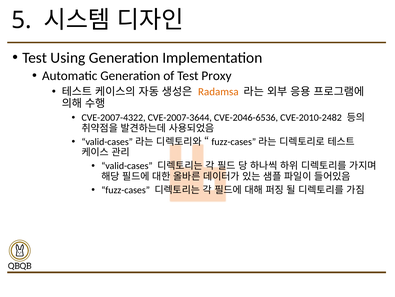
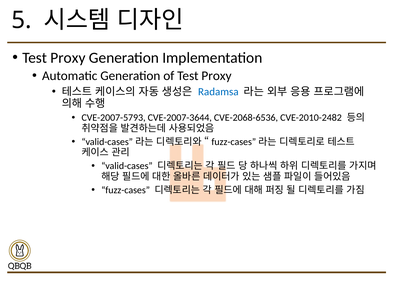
Using: Using -> Proxy (68, 58)
Radamsa colour: orange -> blue (218, 91)
CVE-2007-4322: CVE-2007-4322 -> CVE-2007-5793 (114, 117)
CVE-2046-6536: CVE-2046-6536 -> CVE-2068-6536 (246, 117)
